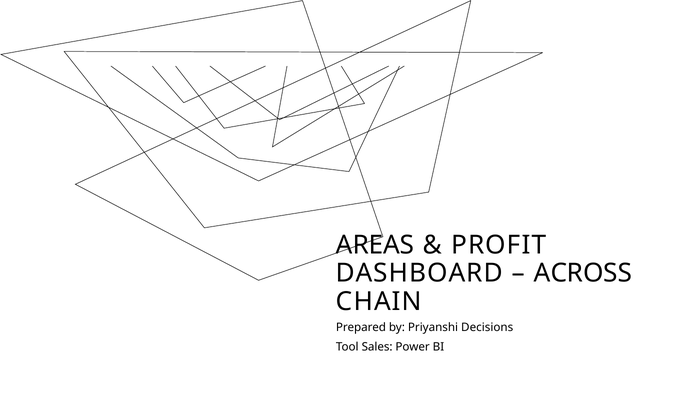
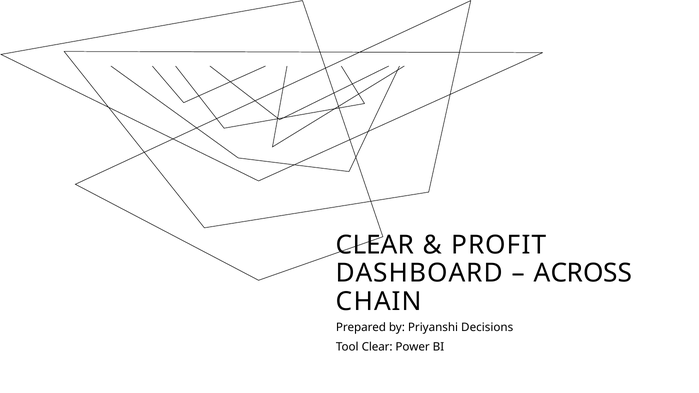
AREAS: AREAS -> CLEAR (375, 245)
Tool Sales: Sales -> Clear (377, 347)
